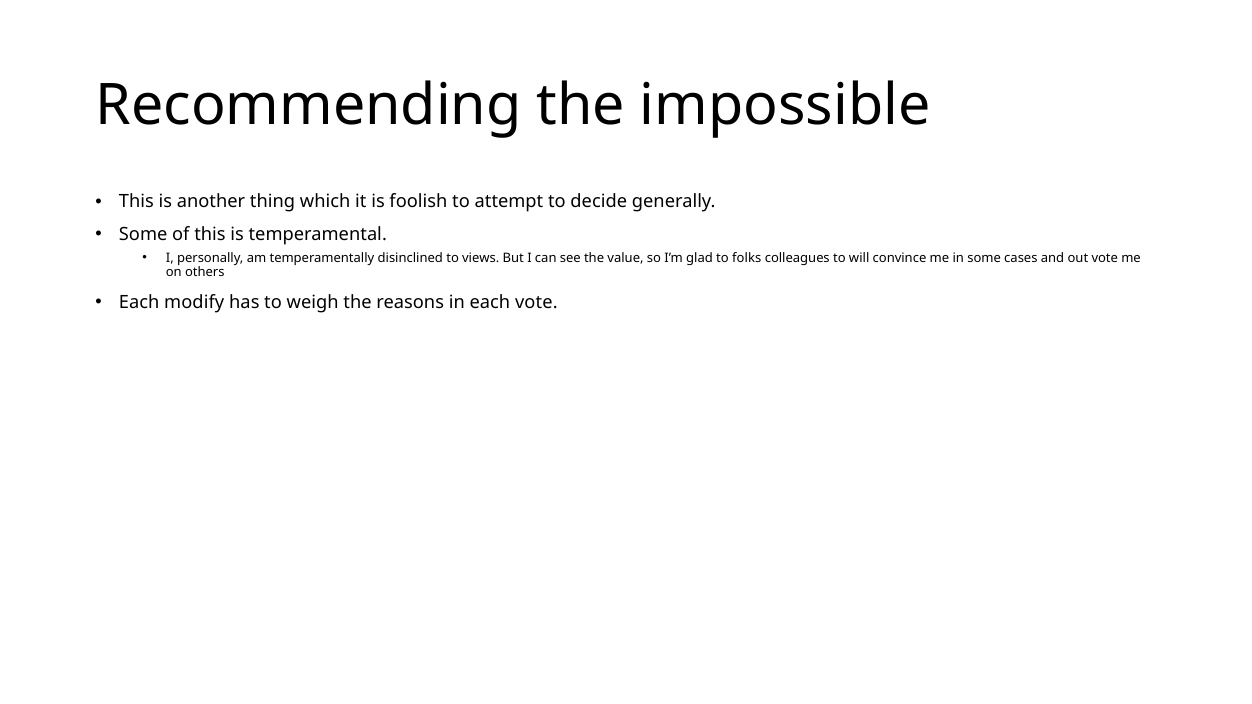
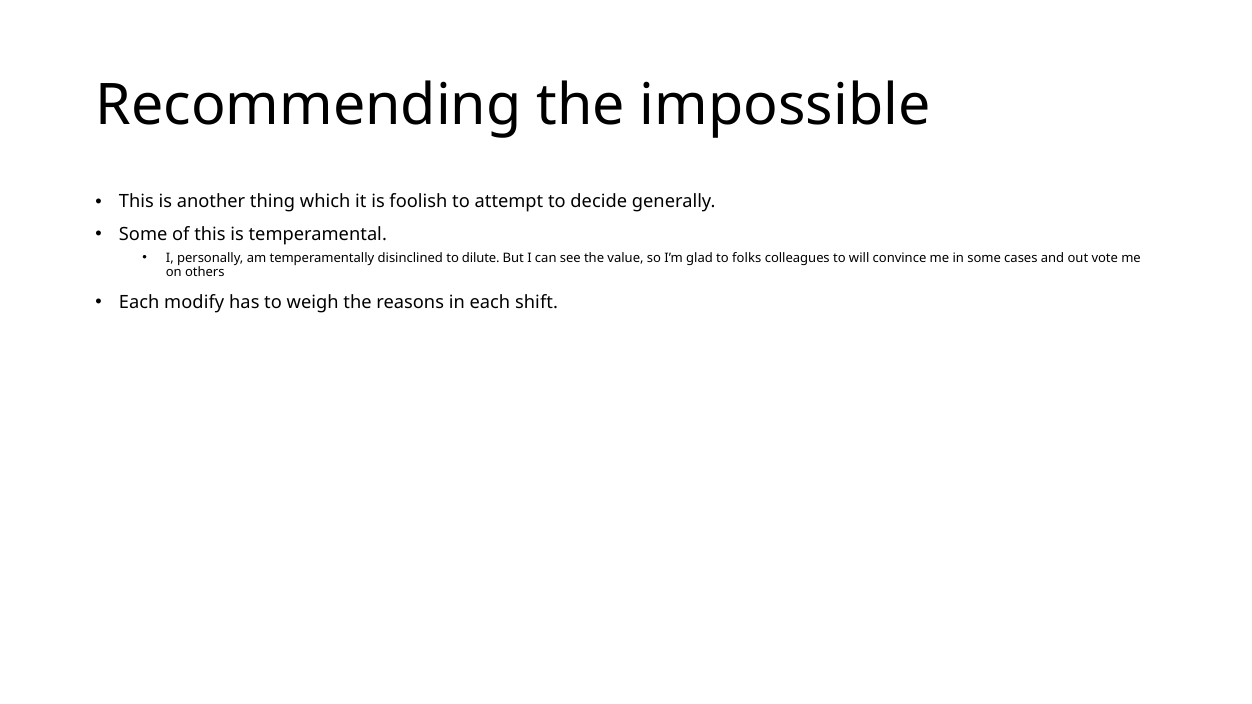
views: views -> dilute (481, 258)
each vote: vote -> shift (536, 302)
